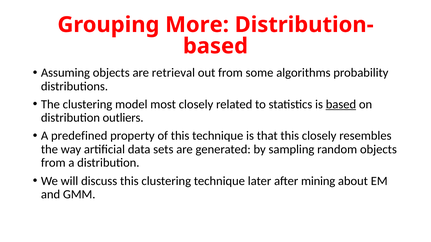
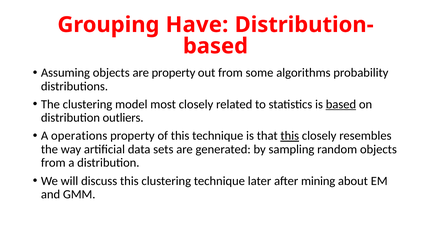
More: More -> Have (197, 25)
are retrieval: retrieval -> property (174, 73)
predefined: predefined -> operations (79, 136)
this underline: none -> present (290, 136)
